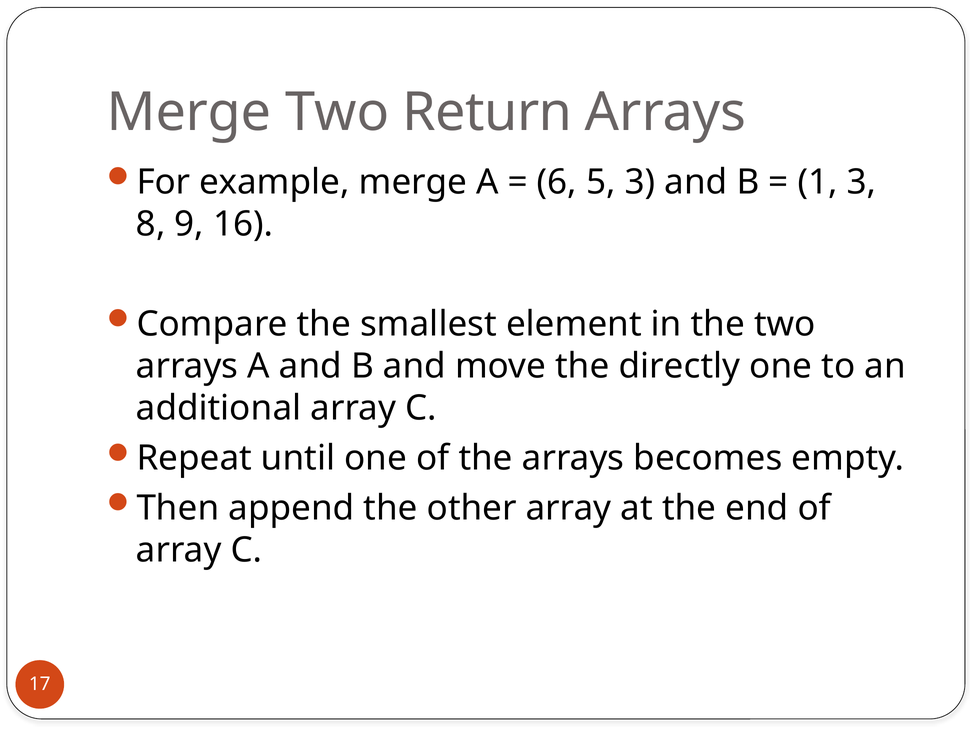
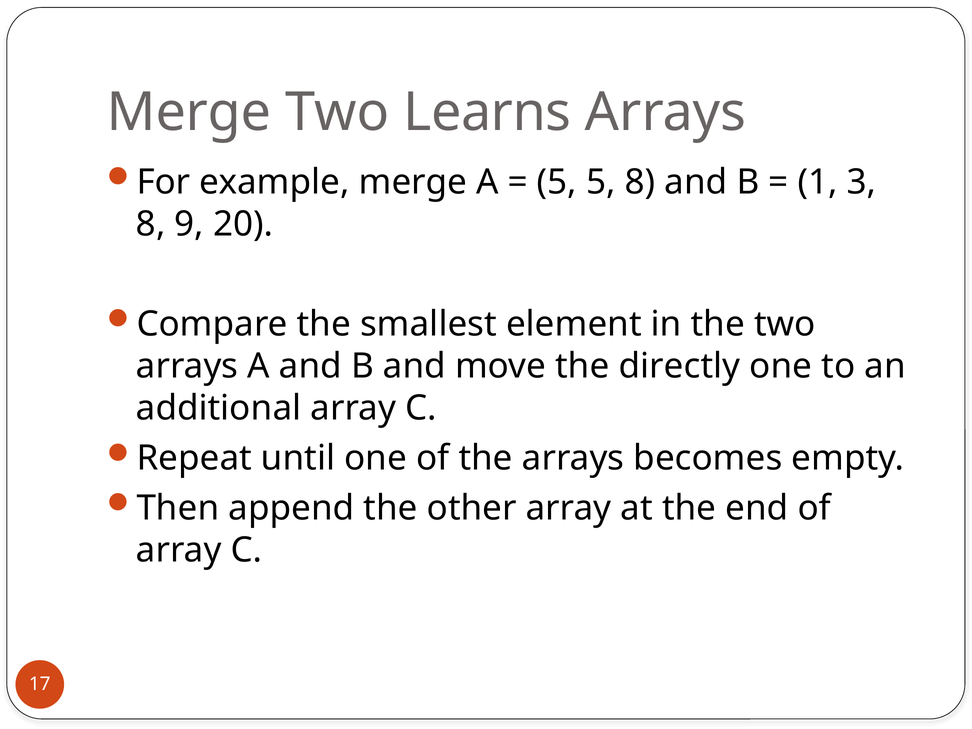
Return: Return -> Learns (487, 112)
6: 6 -> 5 (557, 182)
5 3: 3 -> 8 (640, 182)
16: 16 -> 20 (243, 224)
